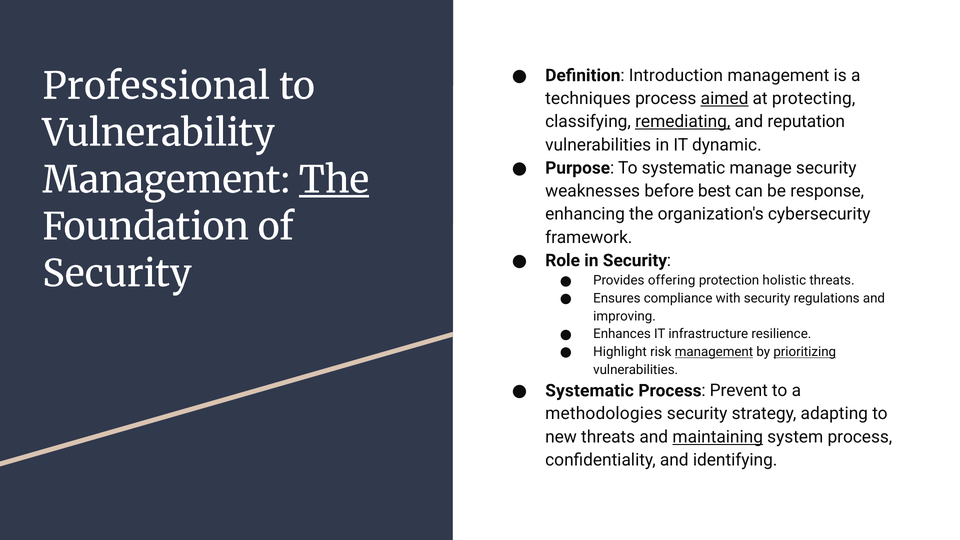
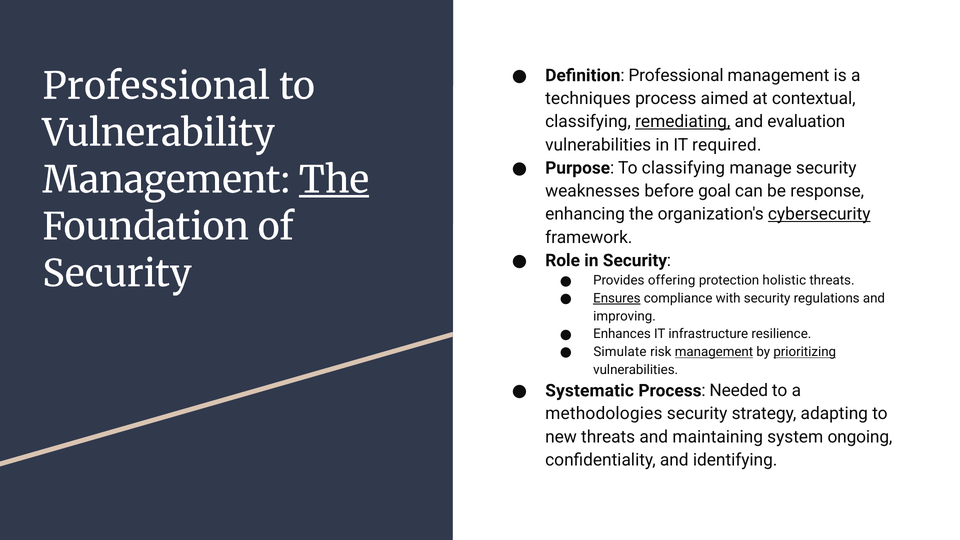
Definition Introduction: Introduction -> Professional (676, 75)
aimed underline: present -> none (725, 99)
protecting: protecting -> contextual (814, 99)
reputation: reputation -> evaluation (806, 122)
dynamic: dynamic -> required (727, 145)
To systematic: systematic -> classifying (683, 168)
best: best -> goal (714, 191)
cybersecurity underline: none -> present (819, 214)
Ensures underline: none -> present (617, 298)
Highlight: Highlight -> Simulate (620, 352)
Prevent: Prevent -> Needed (739, 391)
maintaining underline: present -> none (718, 437)
system process: process -> ongoing (860, 437)
